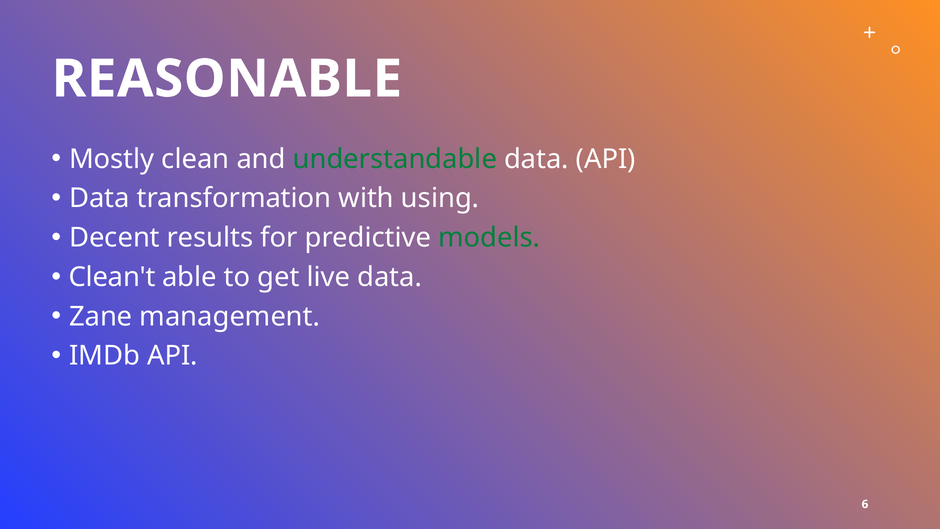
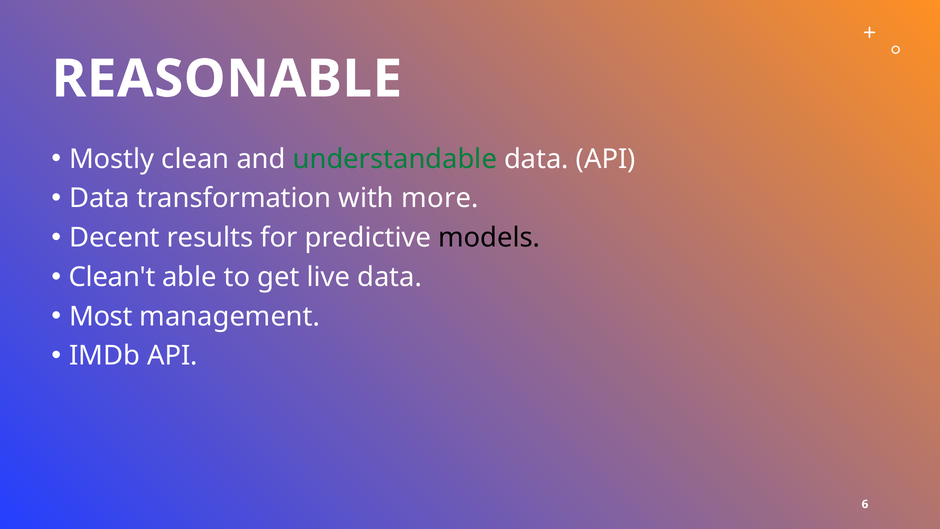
using: using -> more (440, 198)
models colour: green -> black (489, 238)
Zane: Zane -> Most (101, 316)
